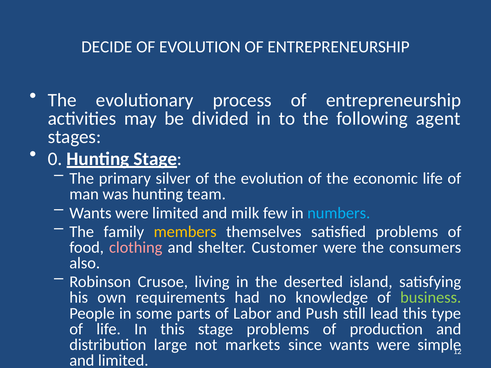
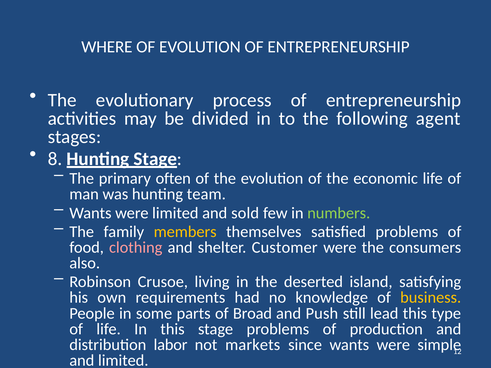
DECIDE: DECIDE -> WHERE (107, 47)
0: 0 -> 8 (55, 159)
silver: silver -> often (173, 179)
milk: milk -> sold (245, 213)
numbers colour: light blue -> light green (339, 213)
business colour: light green -> yellow (431, 298)
Labor: Labor -> Broad (252, 313)
large: large -> labor (171, 345)
